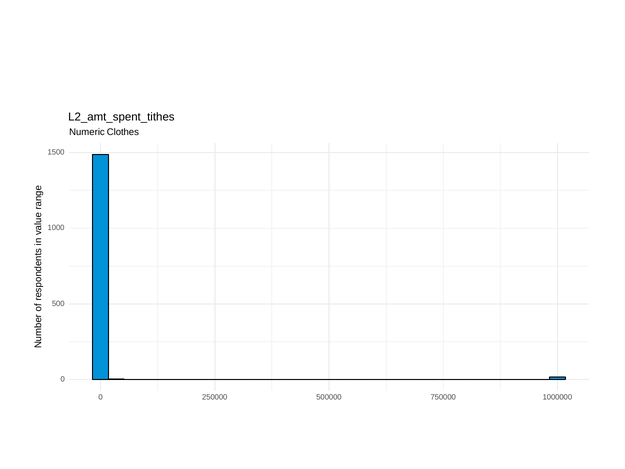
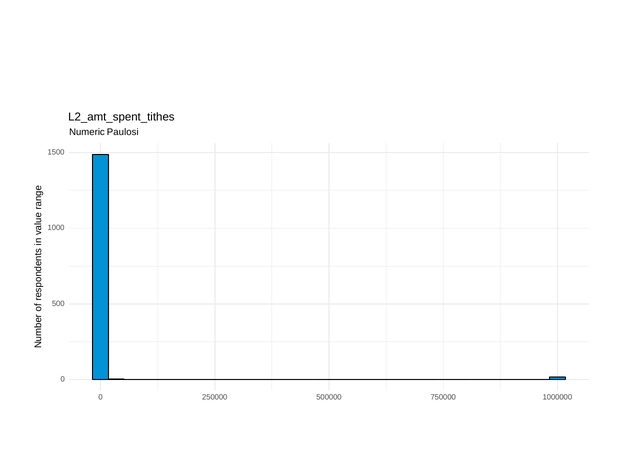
Clothes: Clothes -> Paulosi (123, 132)
